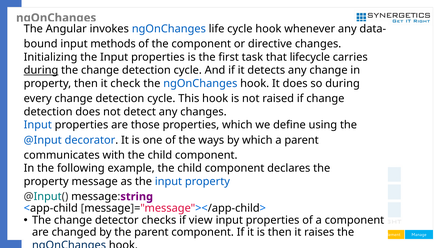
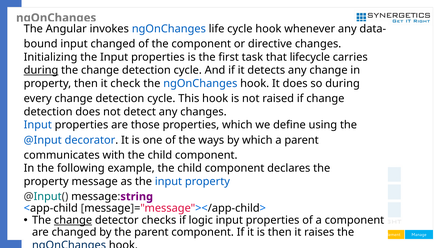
input methods: methods -> changed (113, 44)
change underline: none -> present (73, 220)
view: view -> logic (201, 220)
